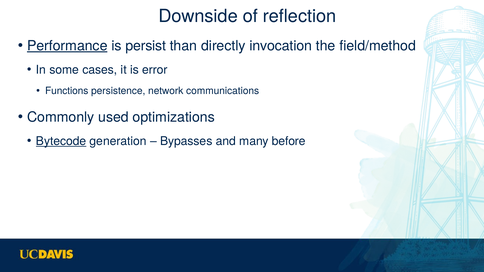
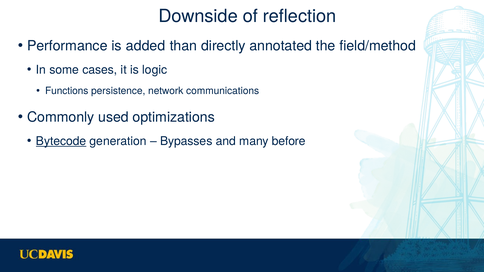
Performance underline: present -> none (67, 46)
persist: persist -> added (146, 46)
invocation: invocation -> annotated (281, 46)
error: error -> logic (155, 70)
